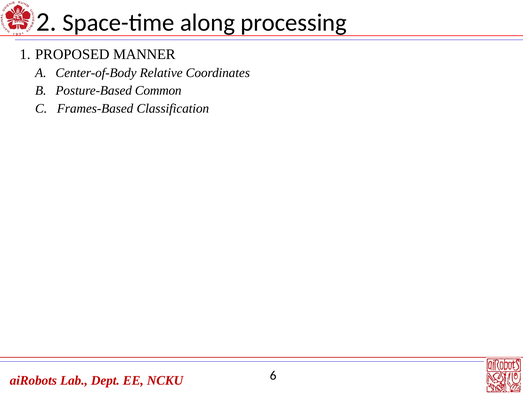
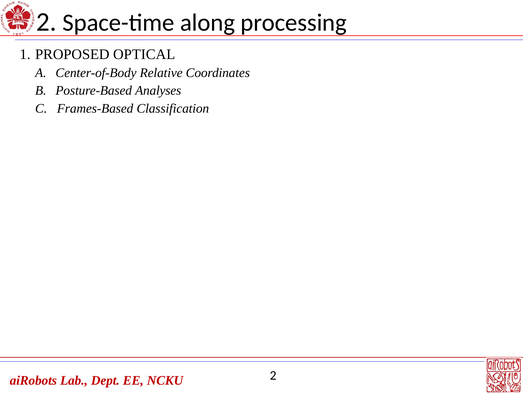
MANNER: MANNER -> OPTICAL (144, 54)
Common: Common -> Analyses (158, 90)
6: 6 -> 2 (273, 375)
